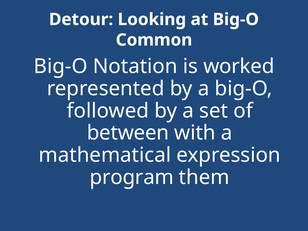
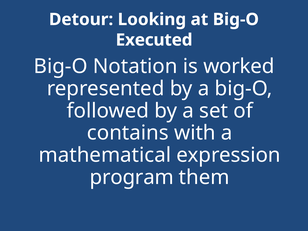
Common: Common -> Executed (154, 40)
between: between -> contains (128, 133)
